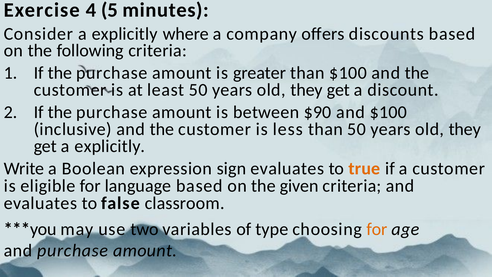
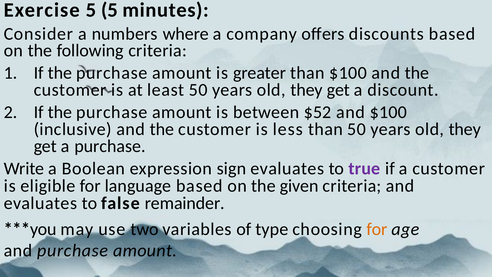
Exercise 4: 4 -> 5 (91, 10)
Consider a explicitly: explicitly -> numbers (125, 34)
$90: $90 -> $52 (318, 112)
get a explicitly: explicitly -> purchase (110, 146)
true colour: orange -> purple (364, 169)
classroom: classroom -> remainder (185, 203)
